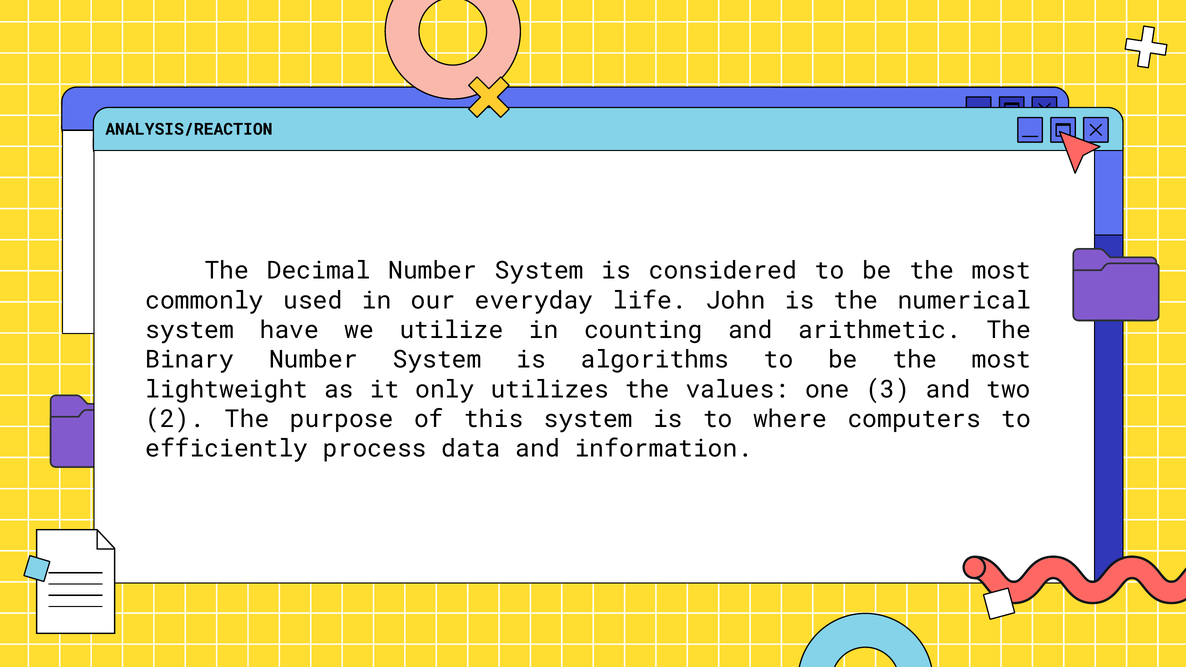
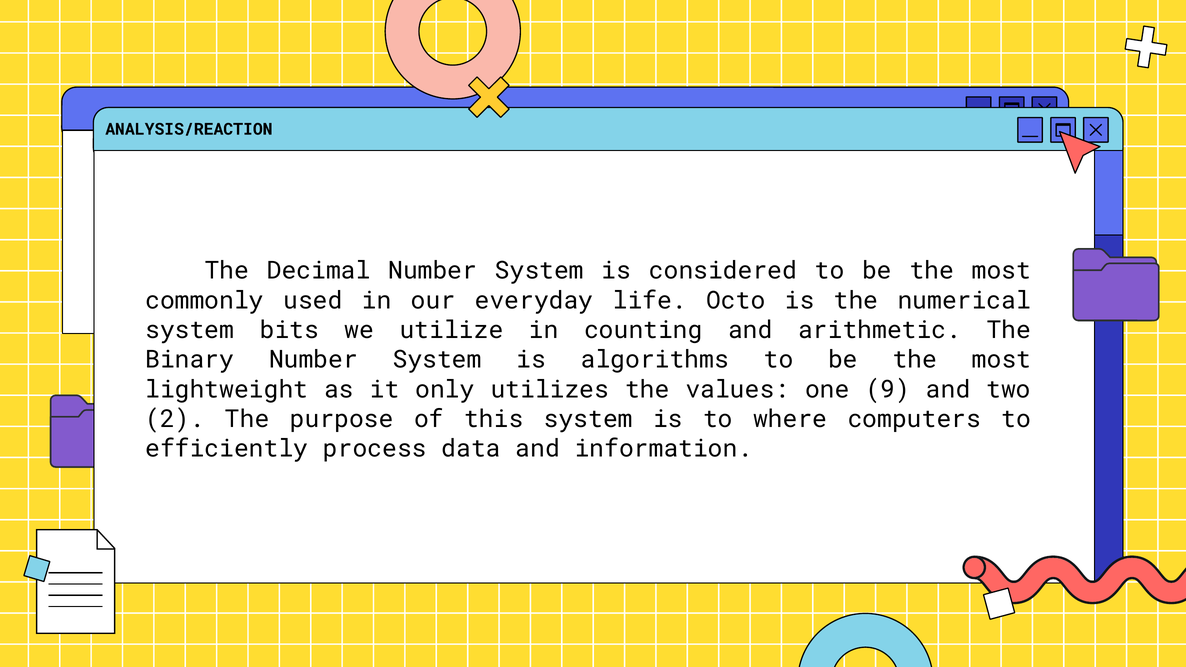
John: John -> Octo (736, 301)
have: have -> bits (289, 330)
3: 3 -> 9 (888, 389)
